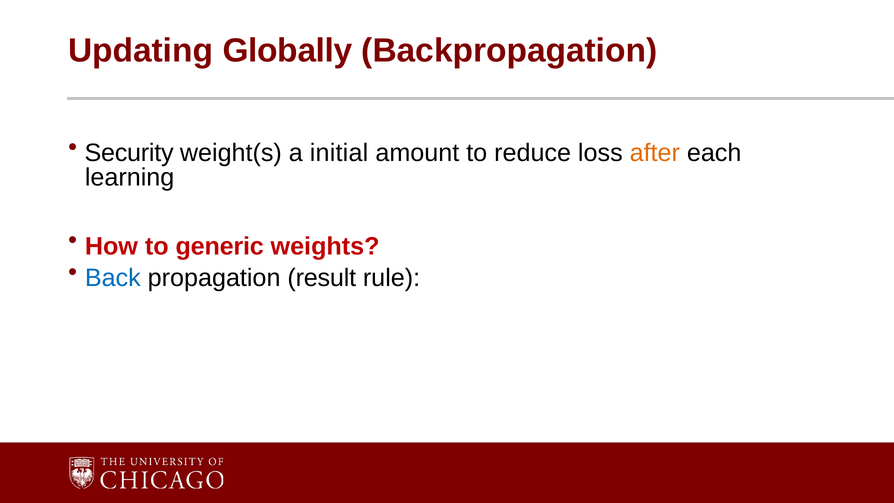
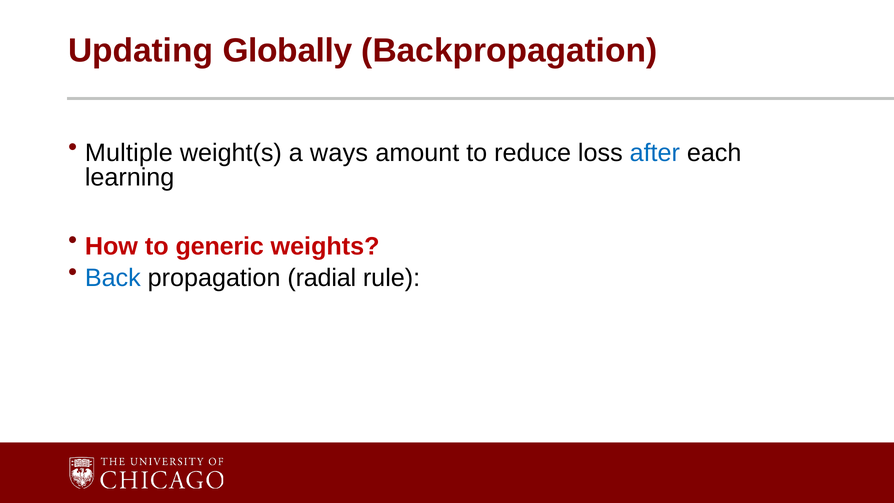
Security: Security -> Multiple (129, 153)
initial: initial -> ways (339, 153)
after colour: orange -> blue (655, 153)
result: result -> radial (322, 278)
